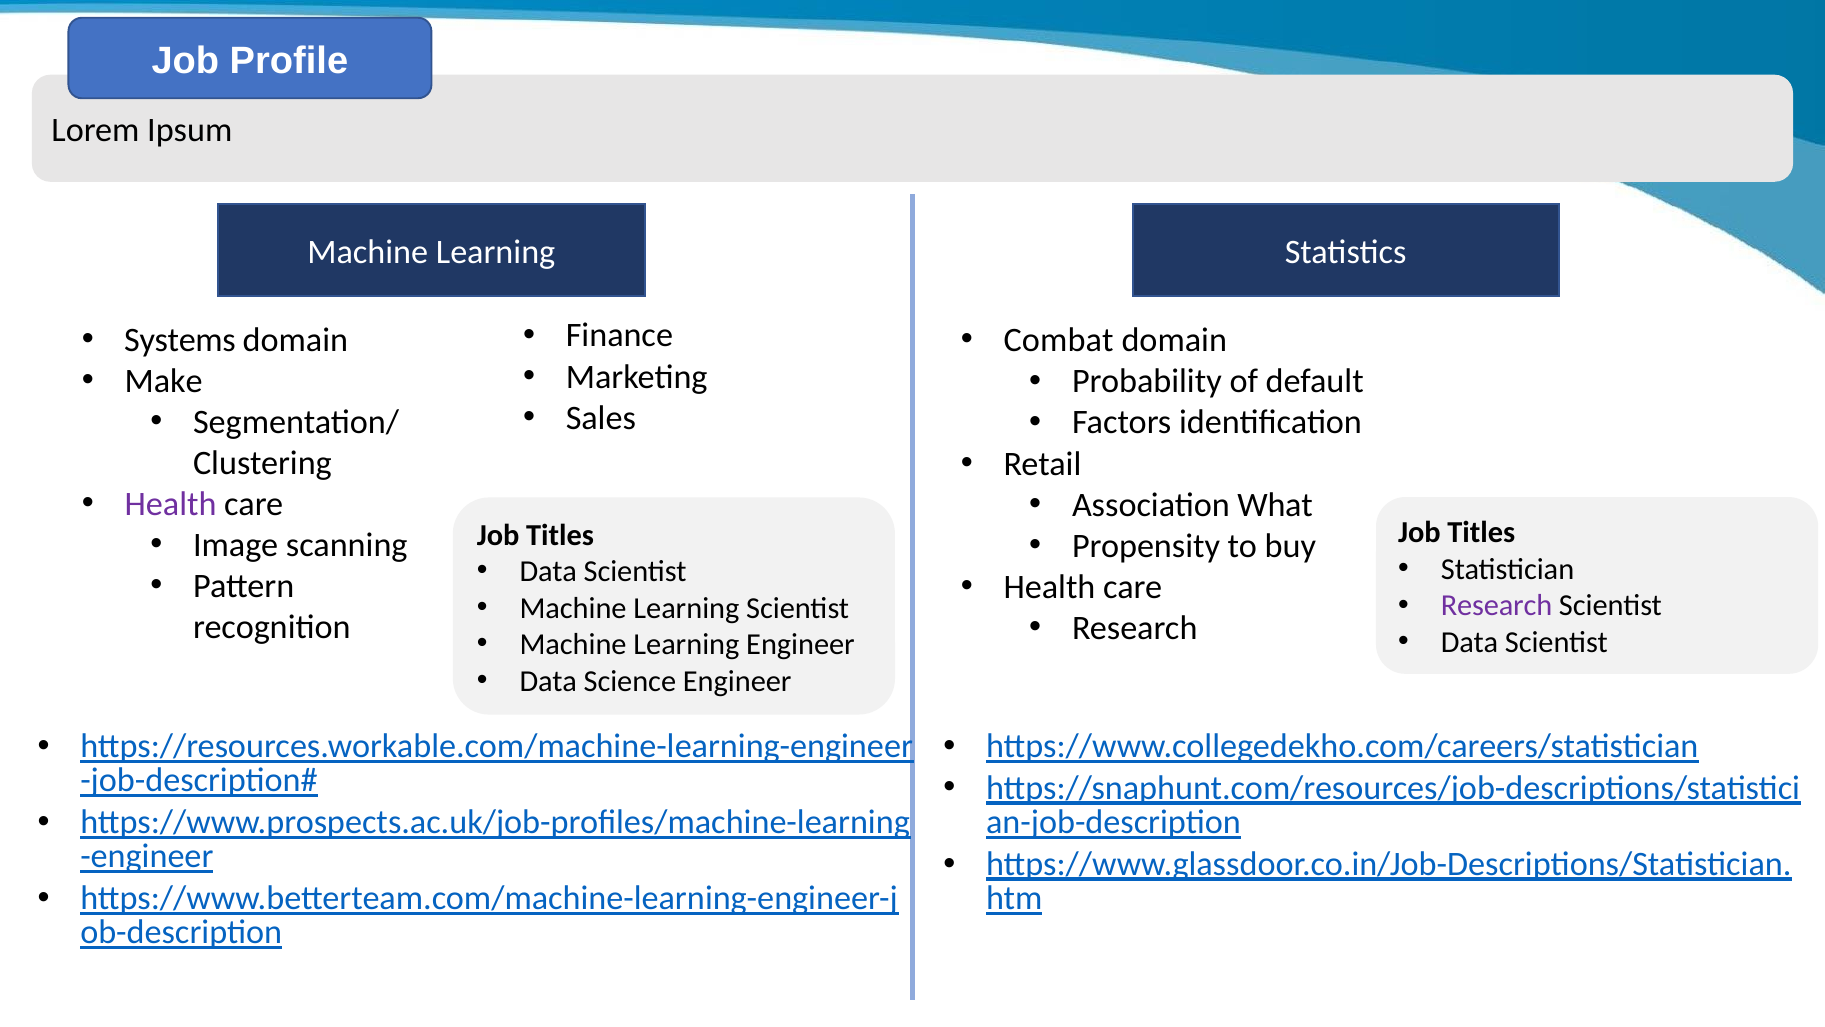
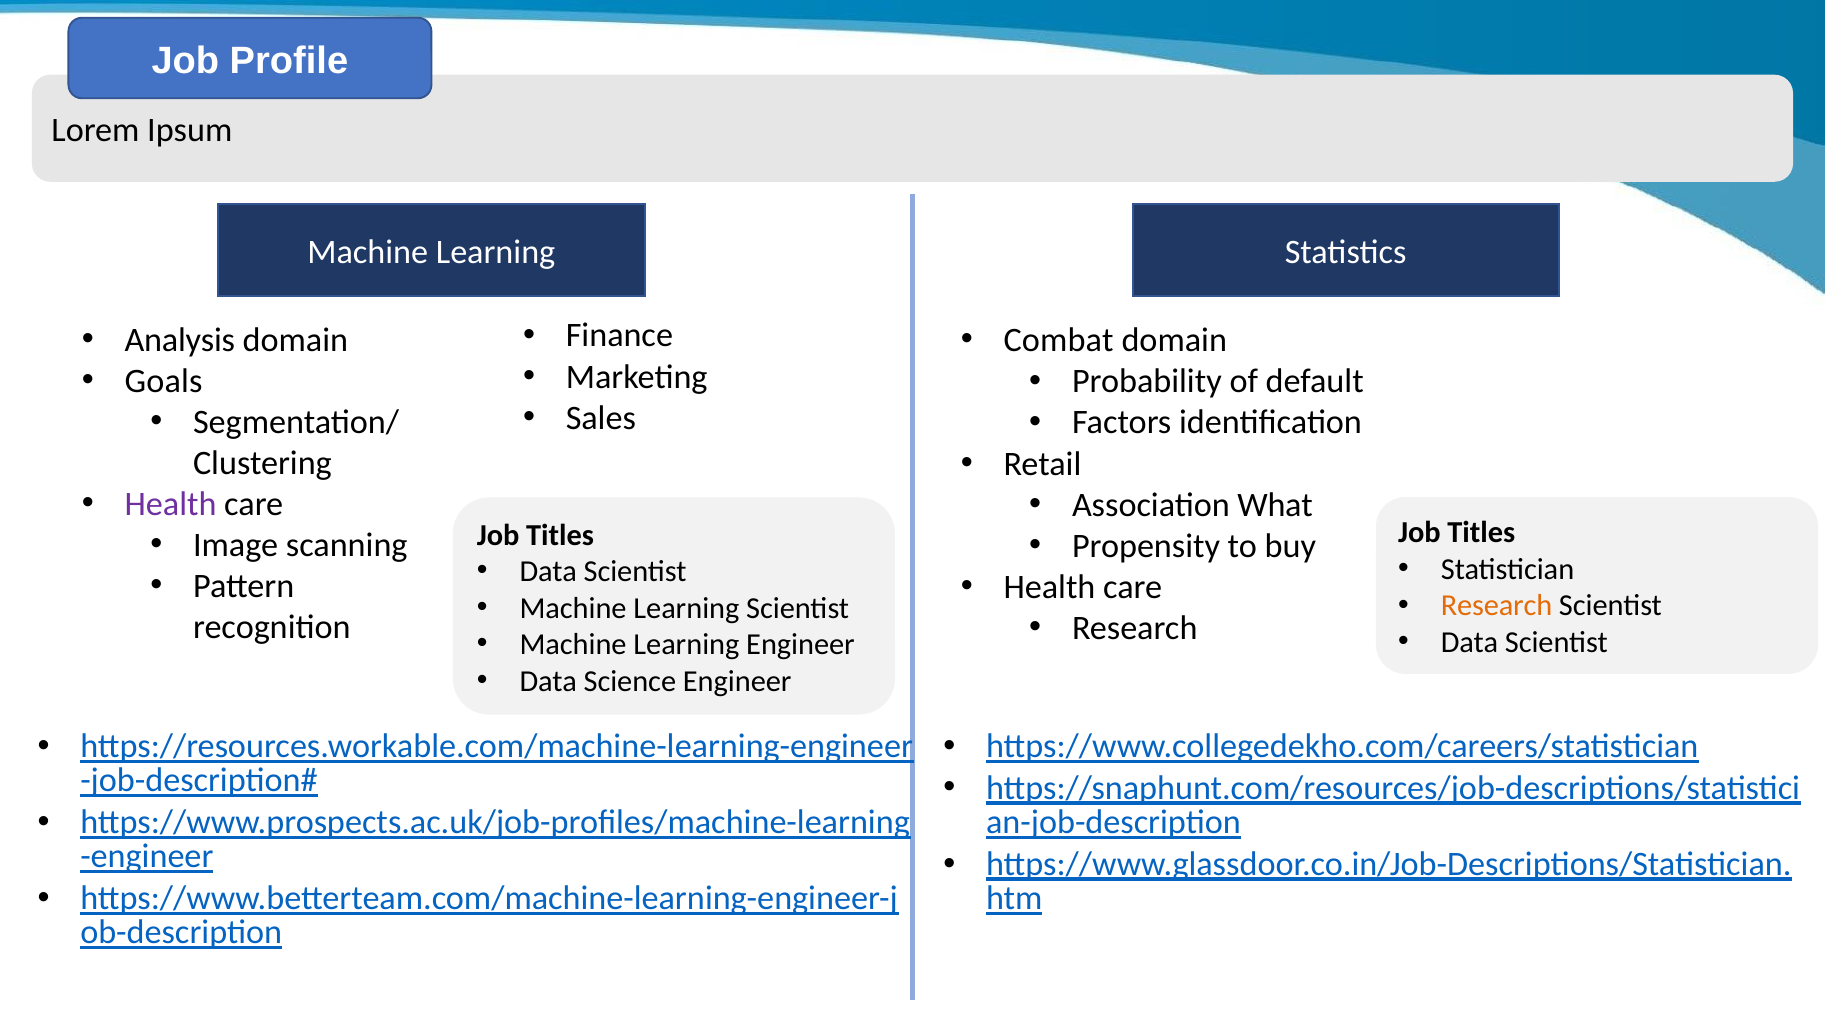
Systems: Systems -> Analysis (180, 340)
Make: Make -> Goals (164, 381)
Research colour: purple -> orange (1497, 606)
